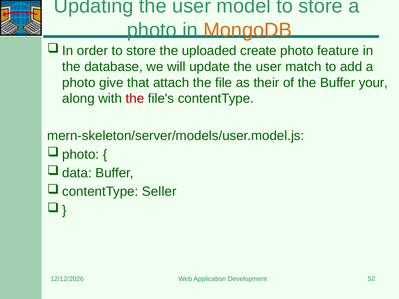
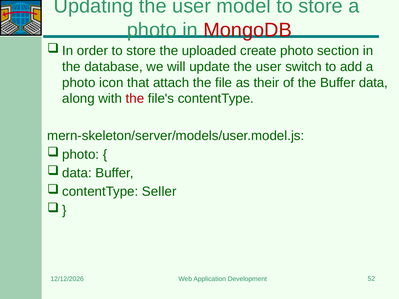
MongoDB colour: orange -> red (248, 30)
feature: feature -> section (338, 51)
match: match -> switch (304, 67)
give: give -> icon (111, 83)
your: your -> data (373, 83)
